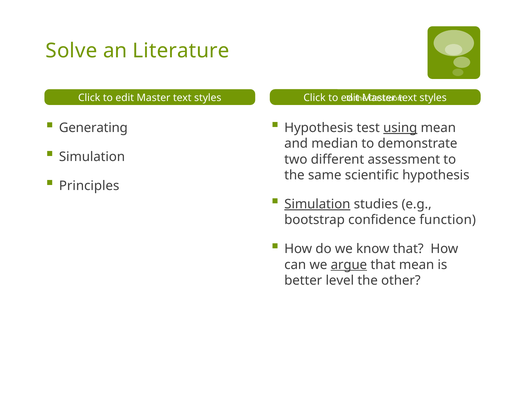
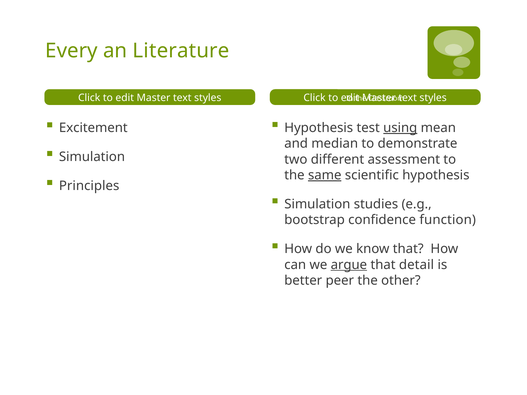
Solve: Solve -> Every (72, 51)
Generating: Generating -> Excitement (93, 128)
same underline: none -> present (325, 175)
Simulation underline: present -> none (317, 204)
that mean: mean -> detail (417, 265)
level: level -> peer (340, 281)
